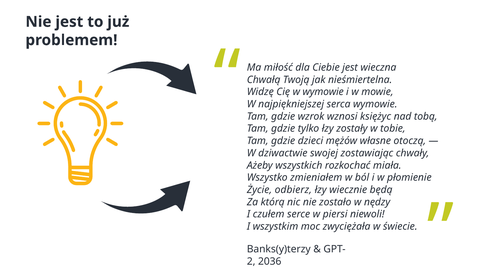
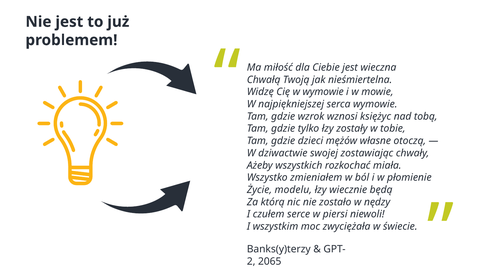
odbierz: odbierz -> modelu (293, 189)
2036: 2036 -> 2065 (270, 261)
